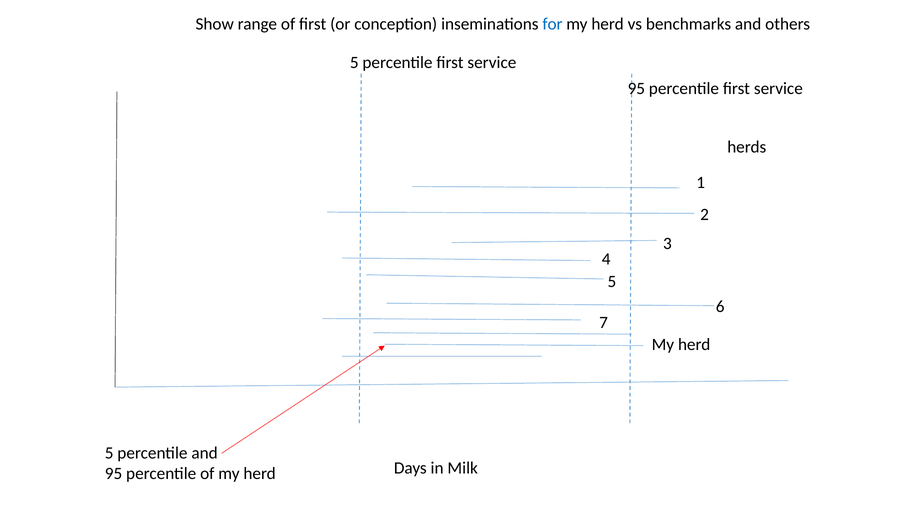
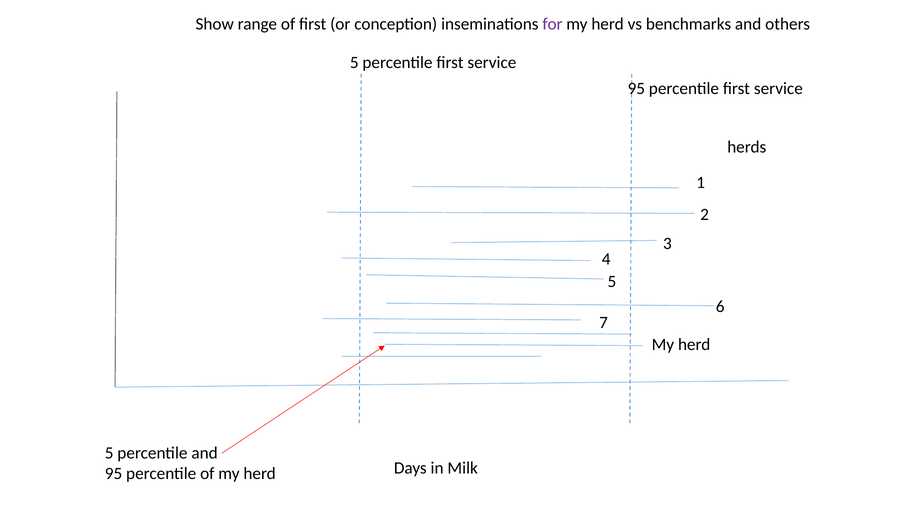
for colour: blue -> purple (553, 24)
